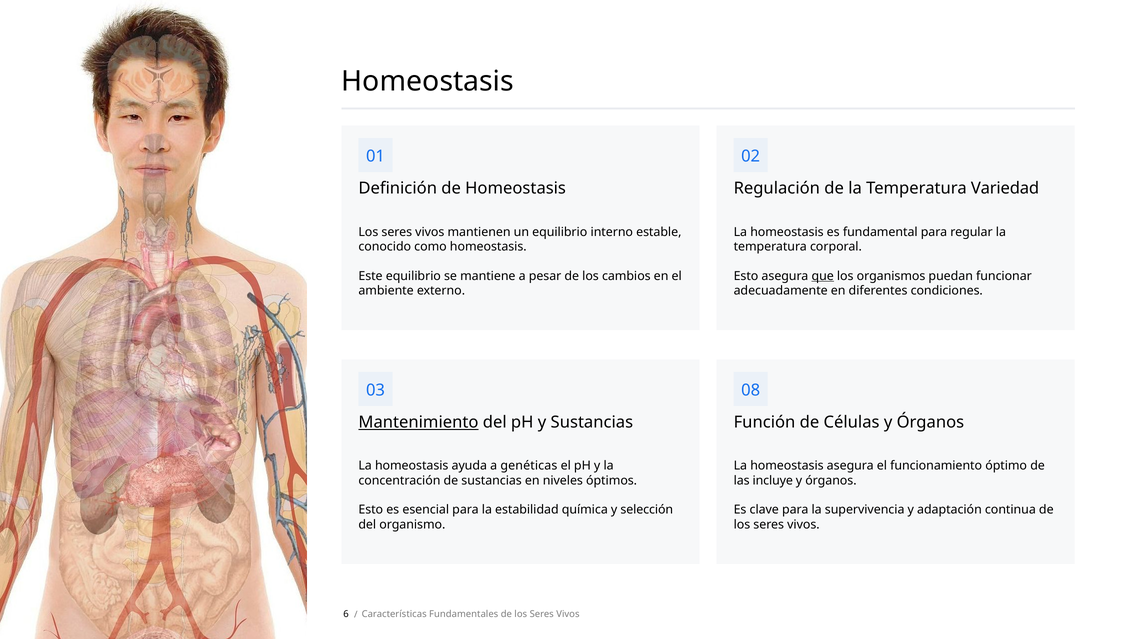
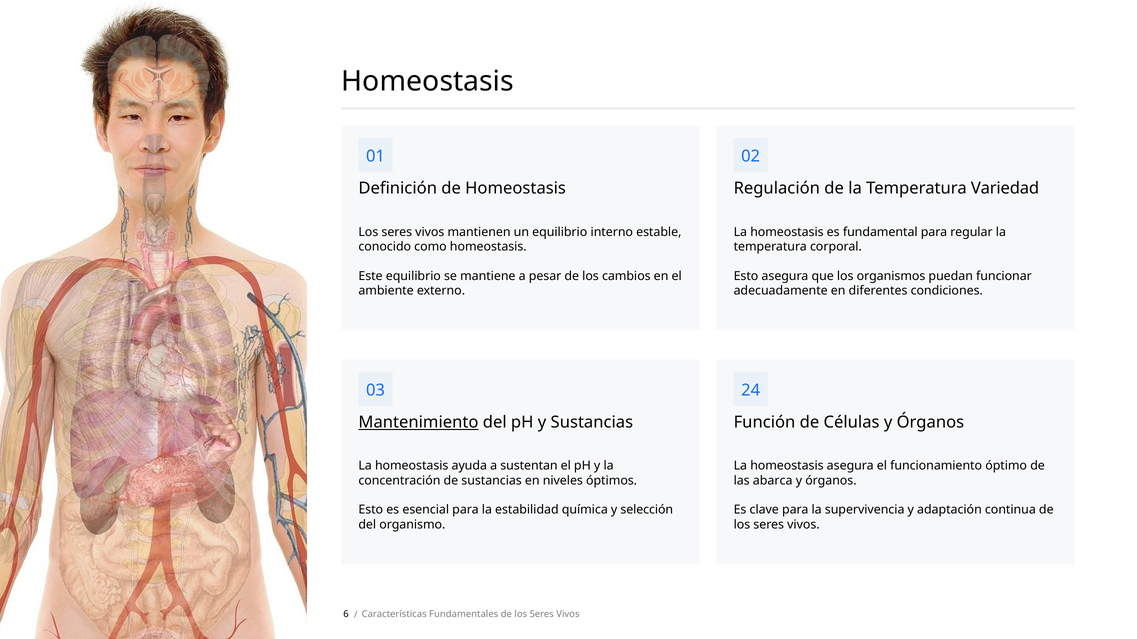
que underline: present -> none (823, 276)
08: 08 -> 24 (751, 390)
genéticas: genéticas -> sustentan (529, 466)
incluye: incluye -> abarca (773, 481)
